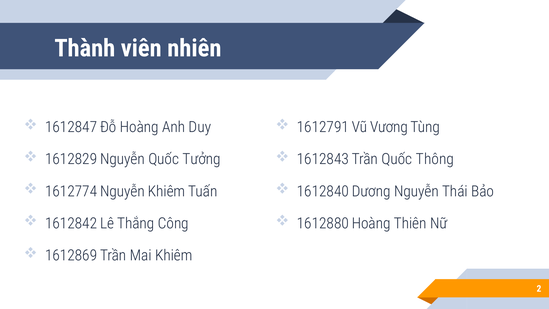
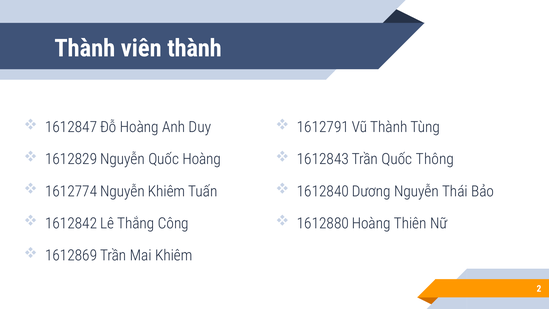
viên nhiên: nhiên -> thành (194, 48)
Vương: Vương -> Thành (389, 127)
Quốc Tưởng: Tưởng -> Hoàng (202, 159)
